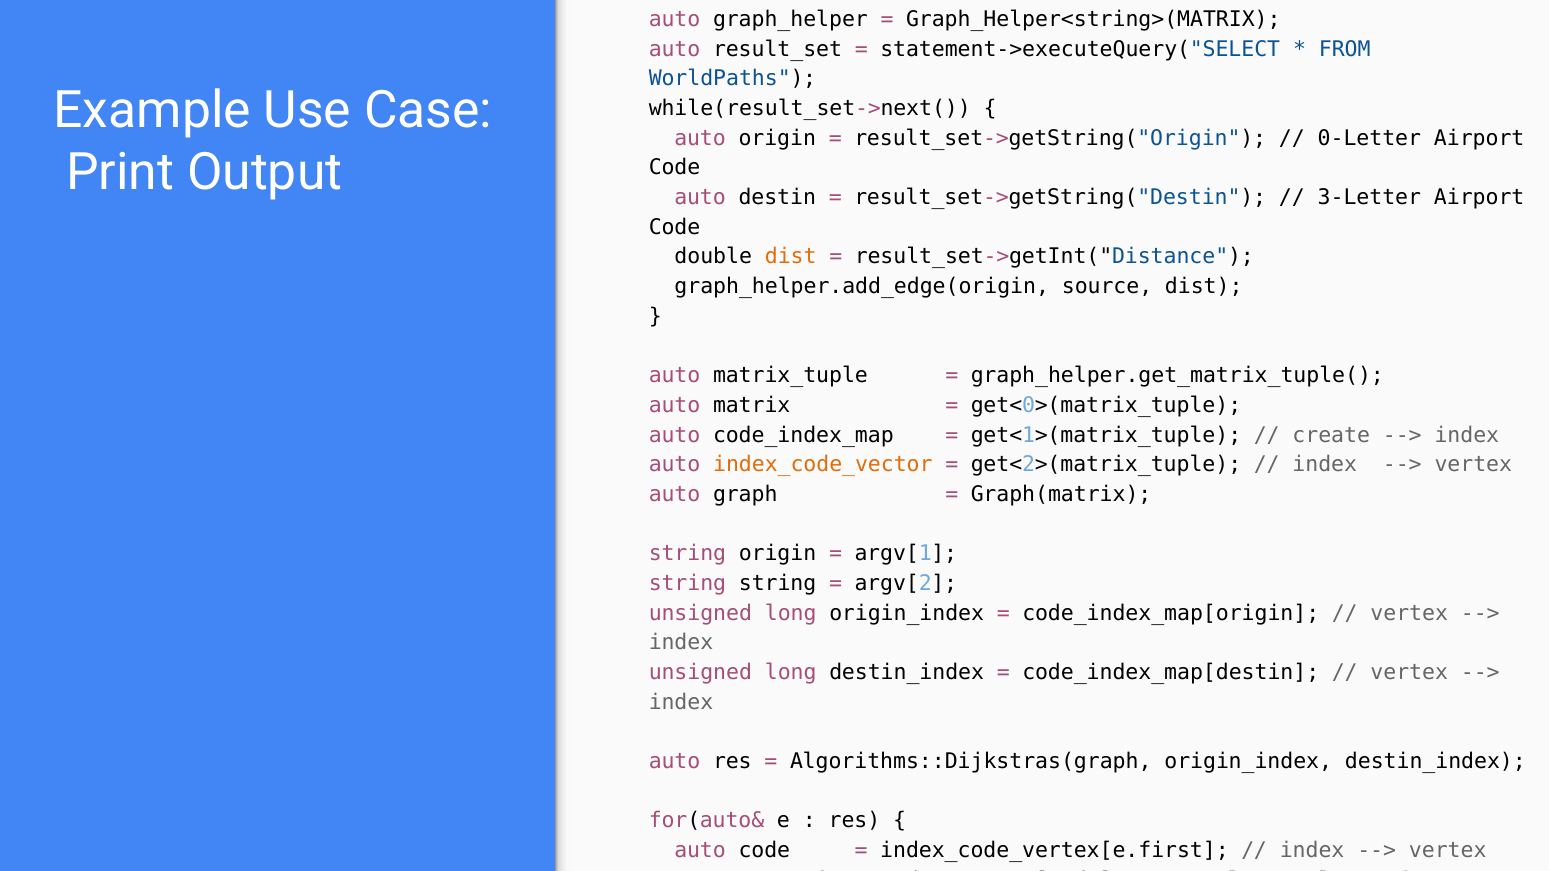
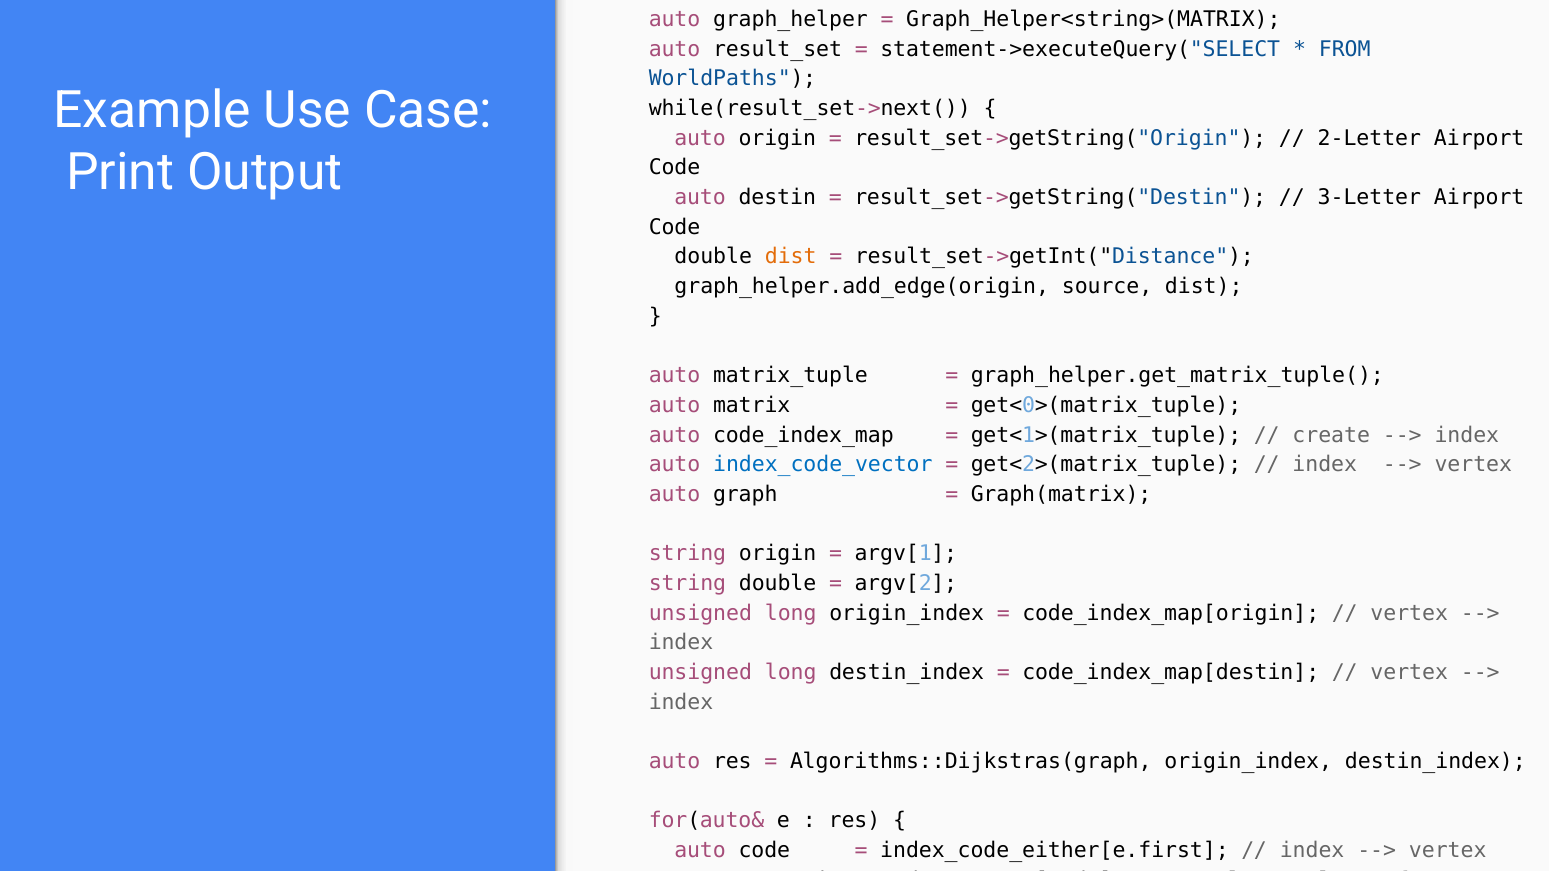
0-Letter: 0-Letter -> 2-Letter (1369, 138)
index_code_vector colour: orange -> blue (823, 465)
string string: string -> double (778, 584)
index_code_vertex[e.first: index_code_vertex[e.first -> index_code_either[e.first (1054, 851)
